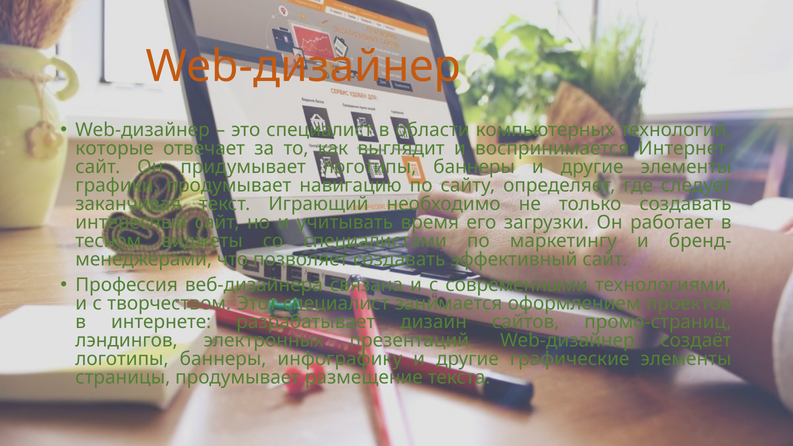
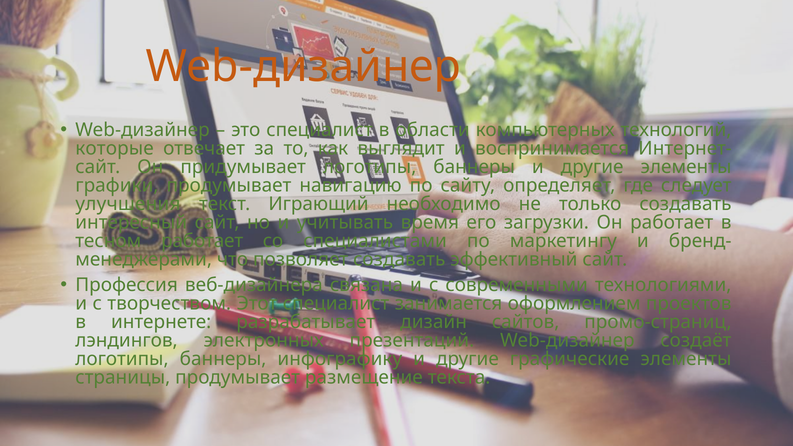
заканчивая: заканчивая -> улучшения (128, 204)
тесном виджеты: виджеты -> работает (202, 241)
